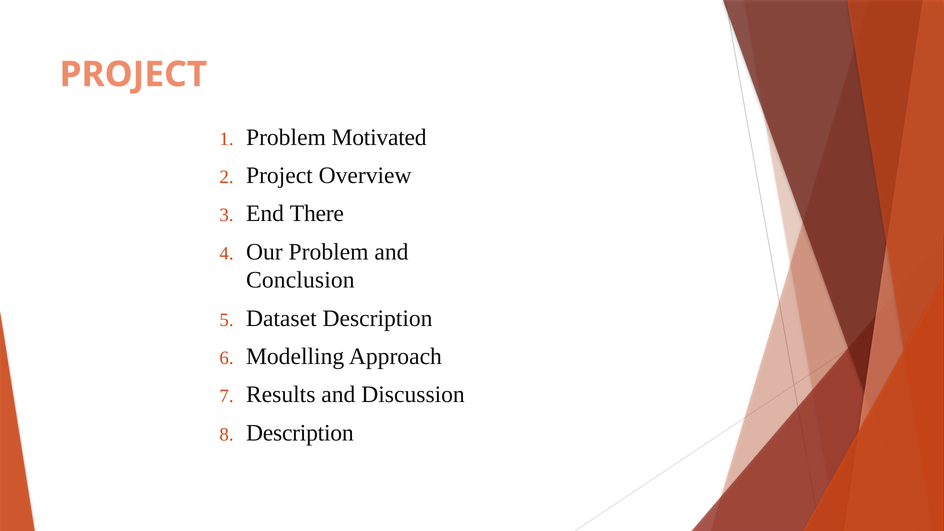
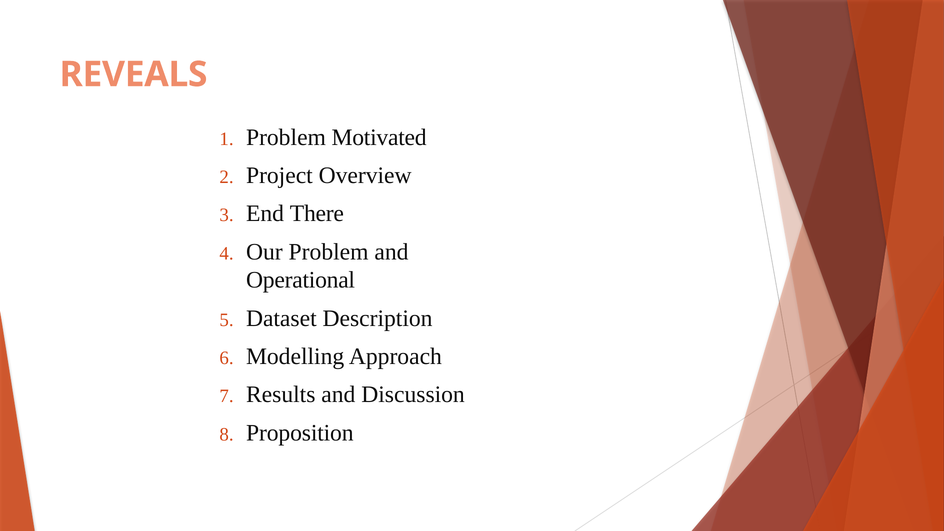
PROJECT: PROJECT -> REVEALS (133, 74)
Conclusion: Conclusion -> Operational (301, 280)
Description: Description -> Proposition (300, 433)
